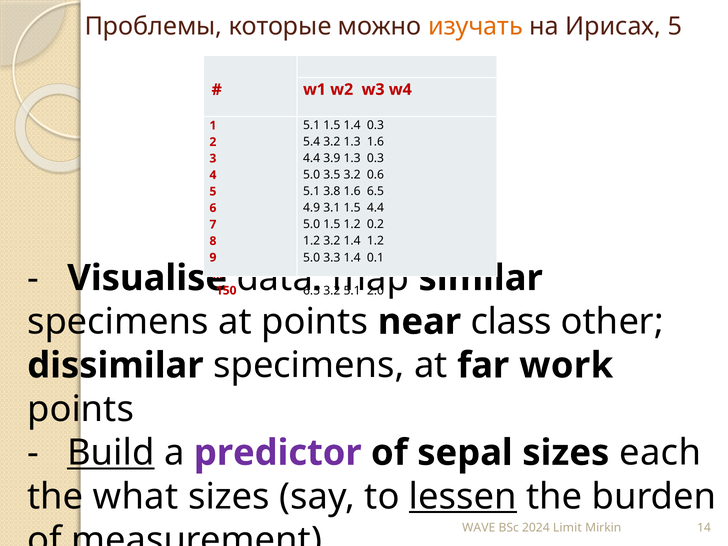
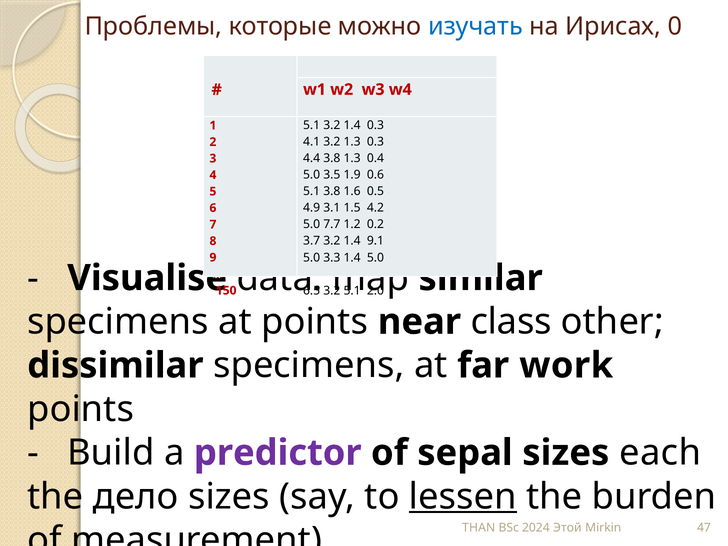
изучать colour: orange -> blue (475, 26)
Ирисах 5: 5 -> 0 (675, 26)
5.1 1.5: 1.5 -> 3.2 (332, 125)
5.4: 5.4 -> 4.1 (312, 142)
1.3 1.6: 1.6 -> 0.3 (375, 142)
4.4 3.9: 3.9 -> 3.8 (332, 158)
1.3 0.3: 0.3 -> 0.4 (375, 158)
3.5 3.2: 3.2 -> 1.9 (352, 175)
1.6 6.5: 6.5 -> 0.5 (375, 191)
1.5 4.4: 4.4 -> 4.2 (375, 208)
5.0 1.5: 1.5 -> 7.7 (332, 224)
1.2: 1.2 -> 3.7 (312, 241)
1.4 1.2: 1.2 -> 9.1 (375, 241)
1.4 0.1: 0.1 -> 5.0 (375, 258)
Build underline: present -> none (111, 453)
what: what -> дело (136, 496)
WAVE: WAVE -> THAN (479, 528)
Limit: Limit -> Этой (567, 528)
14: 14 -> 47 (704, 528)
